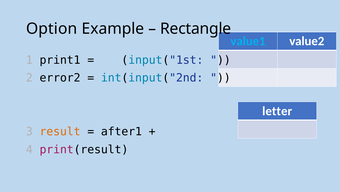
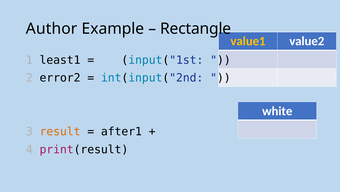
Option: Option -> Author (52, 29)
value1 colour: light blue -> yellow (248, 41)
print1: print1 -> least1 (60, 60)
letter: letter -> white (277, 111)
